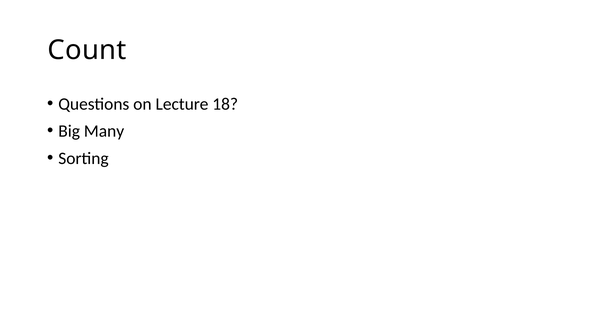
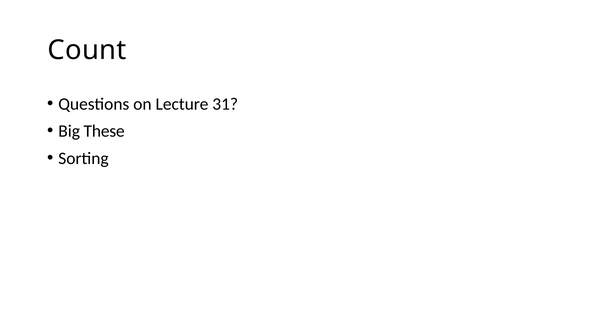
18: 18 -> 31 (225, 104)
Many: Many -> These (104, 131)
